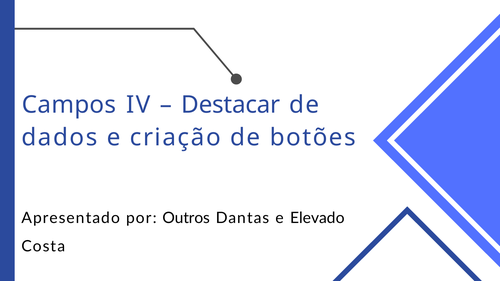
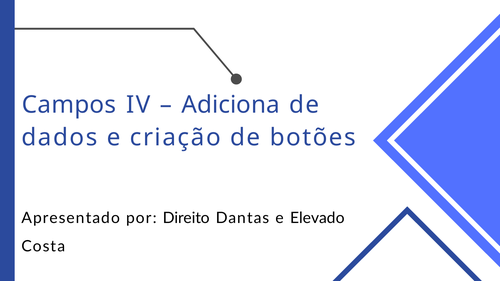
Destacar: Destacar -> Adiciona (231, 105)
Outros: Outros -> Direito (186, 218)
